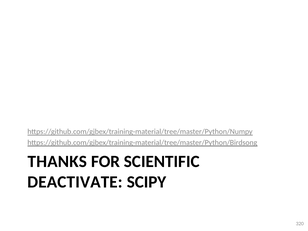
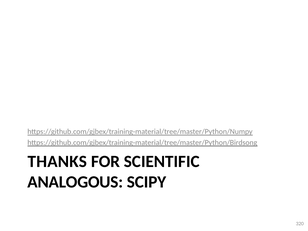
DEACTIVATE: DEACTIVATE -> ANALOGOUS (75, 182)
